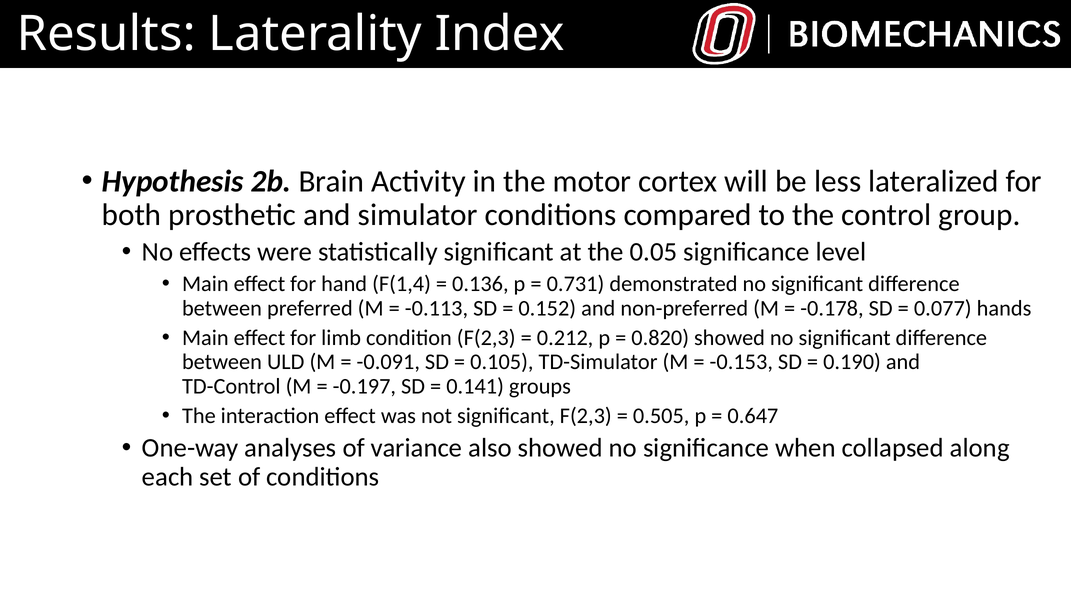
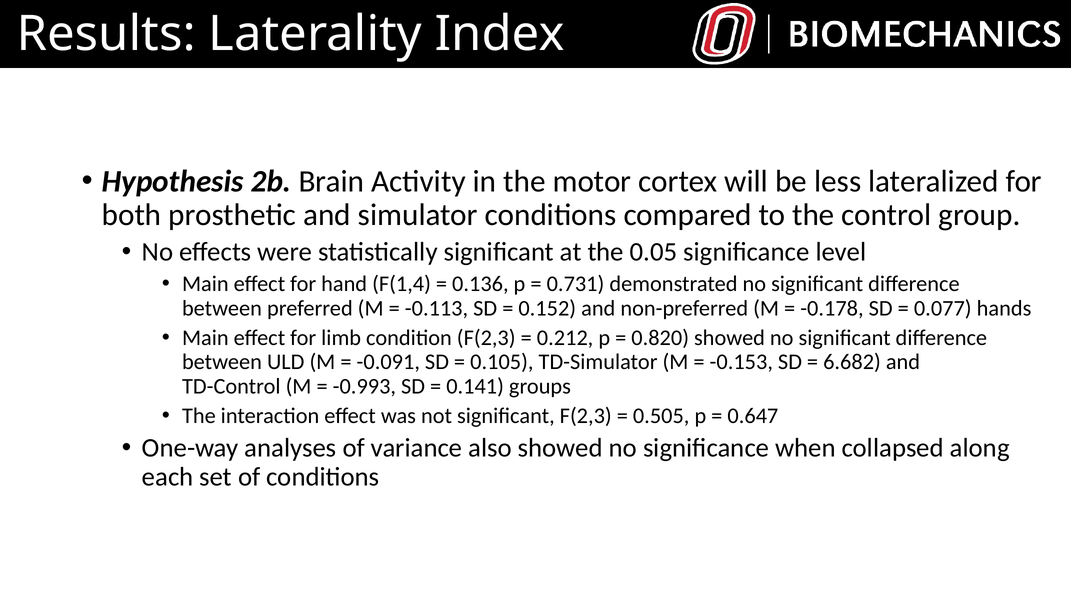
0.190: 0.190 -> 6.682 (852, 362)
-0.197: -0.197 -> -0.993 (364, 386)
